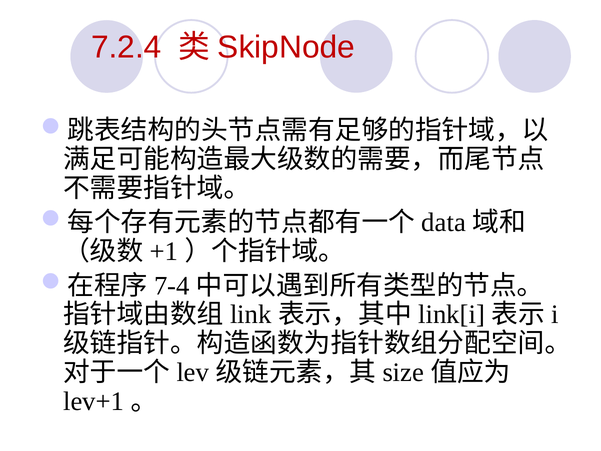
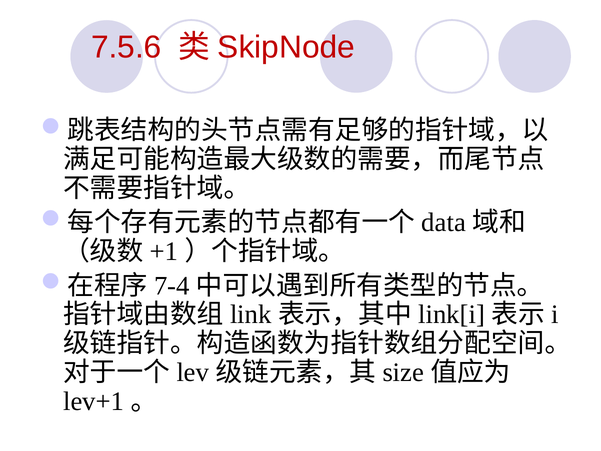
7.2.4: 7.2.4 -> 7.5.6 (126, 47)
